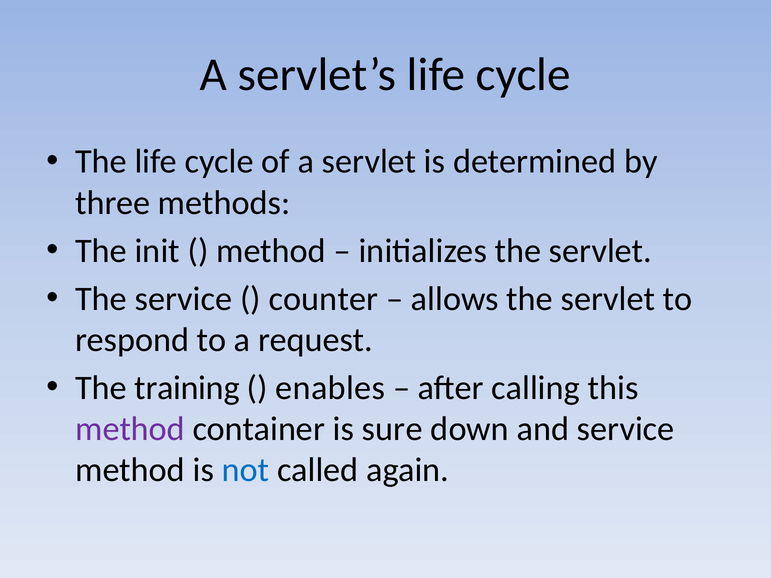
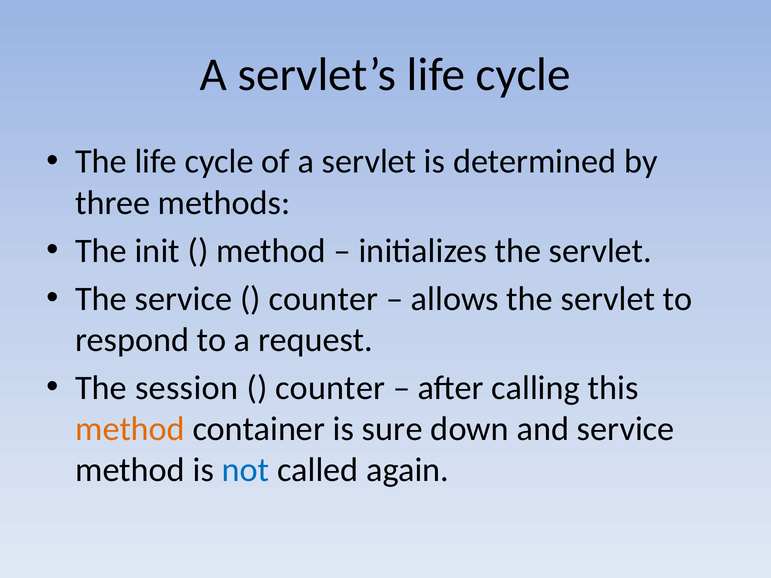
training: training -> session (187, 388)
enables: enables -> counter (330, 388)
method colour: purple -> orange (130, 429)
